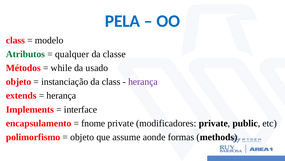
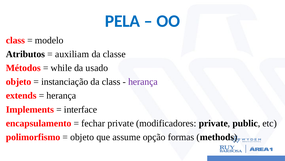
Atributos colour: green -> black (25, 54)
qualquer: qualquer -> auxiliam (72, 54)
fnome: fnome -> fechar (93, 123)
aonde: aonde -> opção (154, 137)
